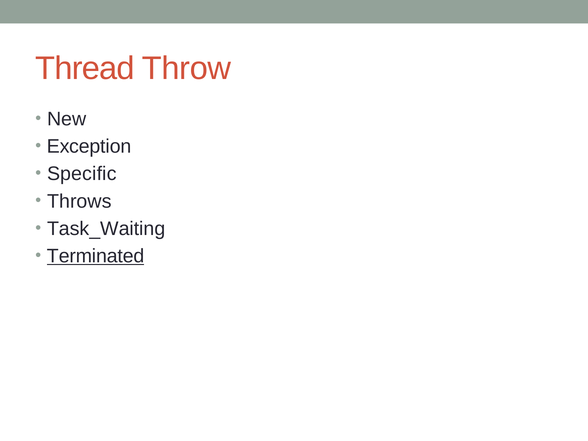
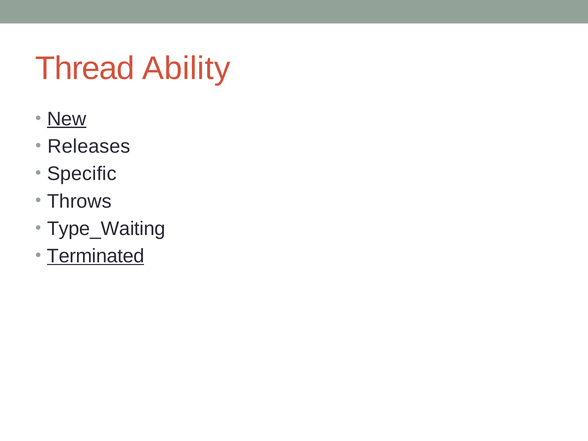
Throw: Throw -> Ability (186, 68)
New underline: none -> present (67, 119)
Exception: Exception -> Releases (89, 146)
Task_Waiting: Task_Waiting -> Type_Waiting (106, 229)
